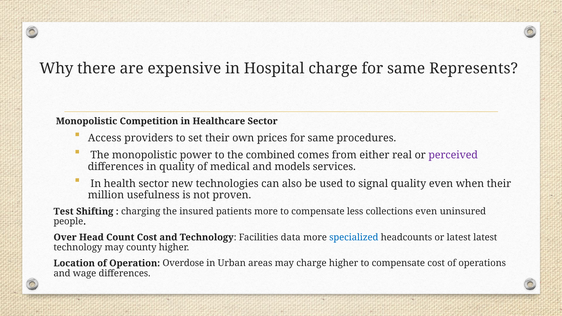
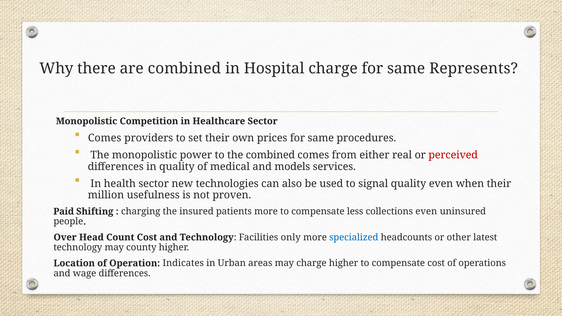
are expensive: expensive -> combined (184, 69)
Access: Access -> Comes (105, 138)
perceived colour: purple -> red (453, 155)
Test: Test -> Paid (64, 212)
data: data -> only (291, 237)
or latest: latest -> other (459, 237)
Overdose: Overdose -> Indicates (183, 263)
